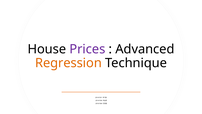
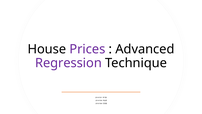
Regression colour: orange -> purple (68, 63)
